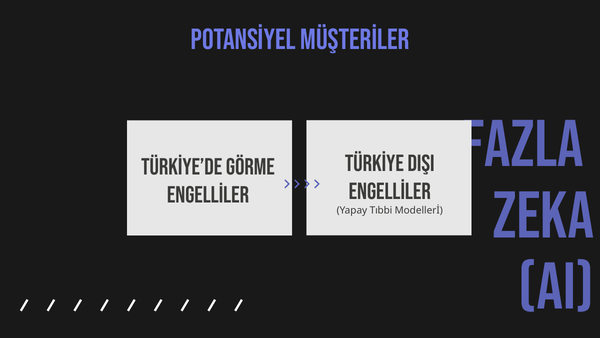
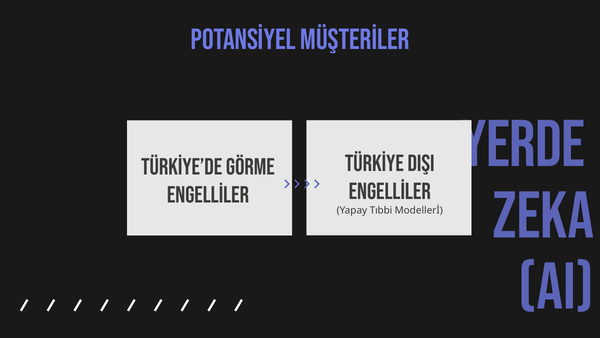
Fazla: Fazla -> Yerde (523, 144)
